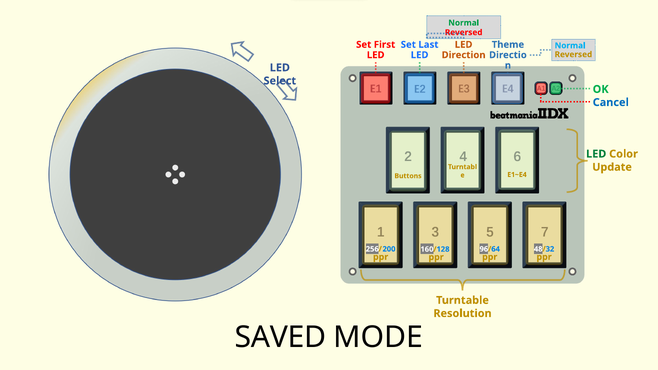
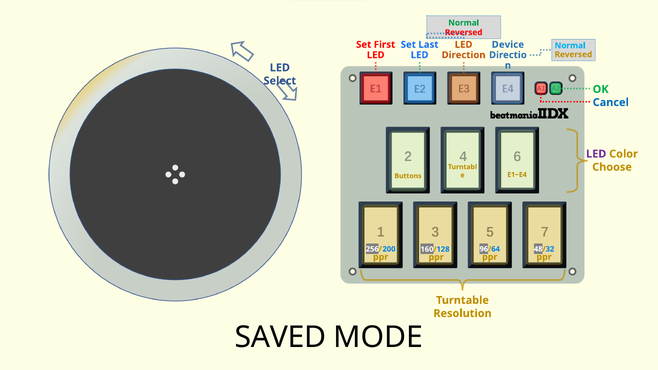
Theme: Theme -> Device (508, 45)
LED colour: green -> purple (596, 154)
Update: Update -> Choose (612, 167)
